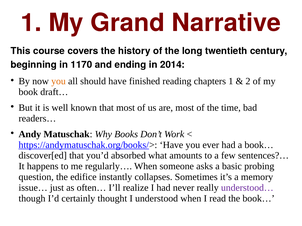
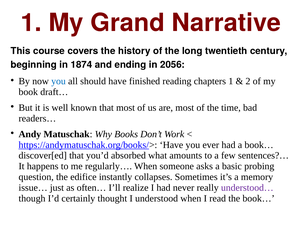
1170: 1170 -> 1874 (81, 65)
2014: 2014 -> 2056 (173, 65)
you colour: orange -> blue (59, 81)
